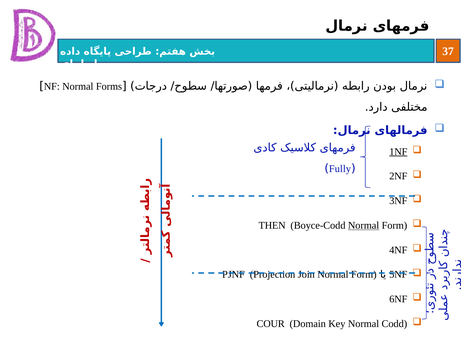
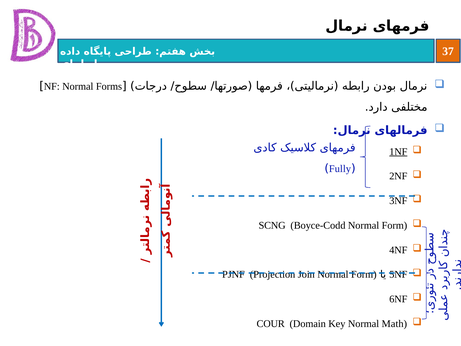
THEN: THEN -> SCNG (272, 225)
Normal underline: present -> none (364, 225)
Codd: Codd -> Math (394, 324)
